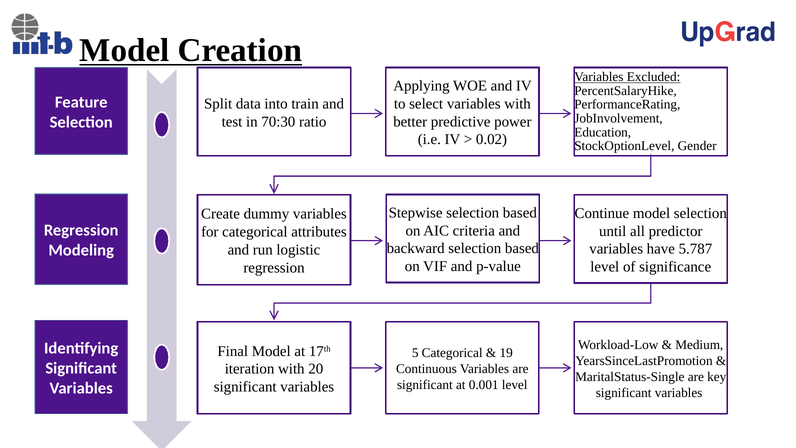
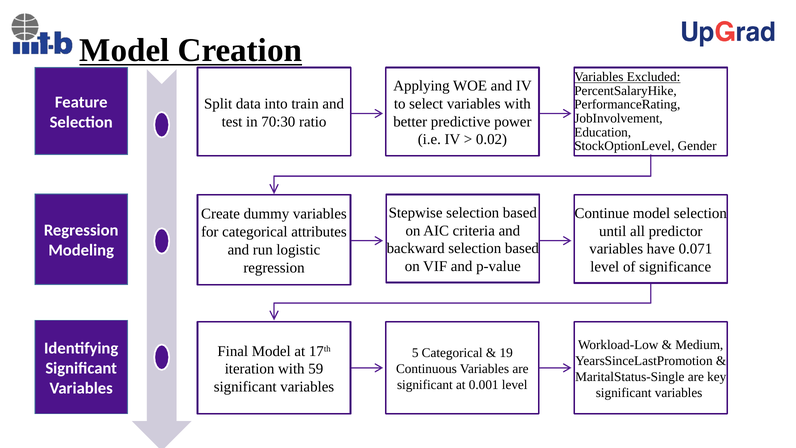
5.787: 5.787 -> 0.071 (695, 249)
20: 20 -> 59 (316, 369)
